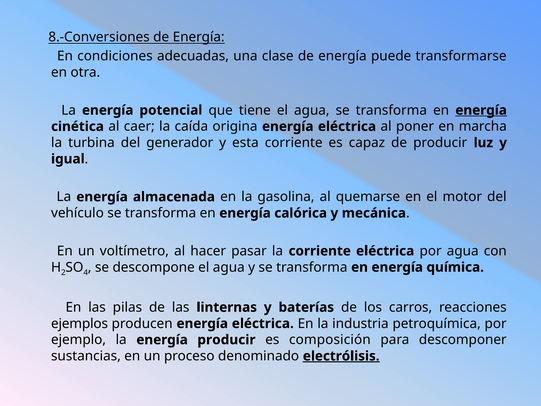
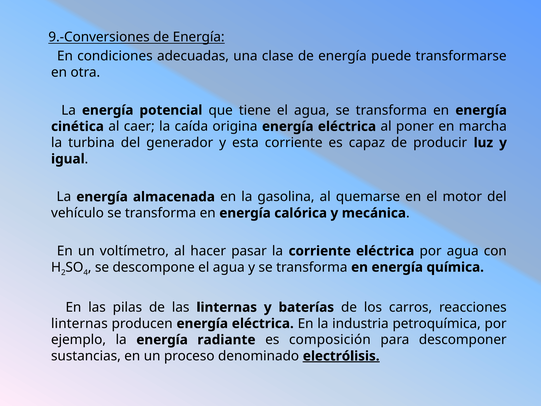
8.-Conversiones: 8.-Conversiones -> 9.-Conversiones (99, 37)
energía underline: present -> none (481, 110)
ejemplos: ejemplos -> linternas (79, 323)
energía producir: producir -> radiante (226, 340)
